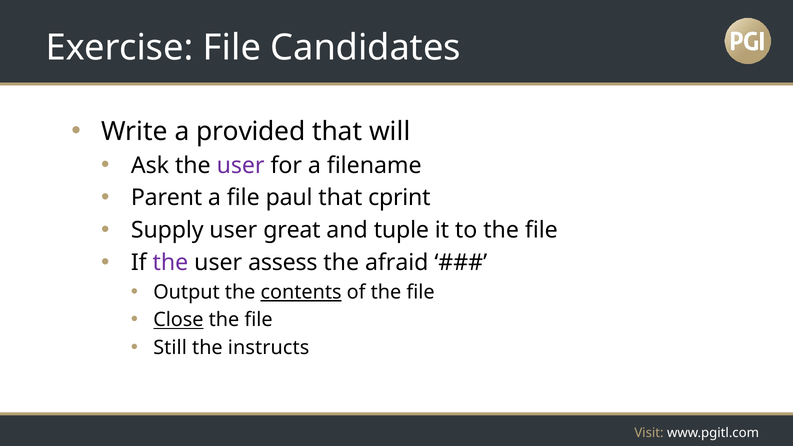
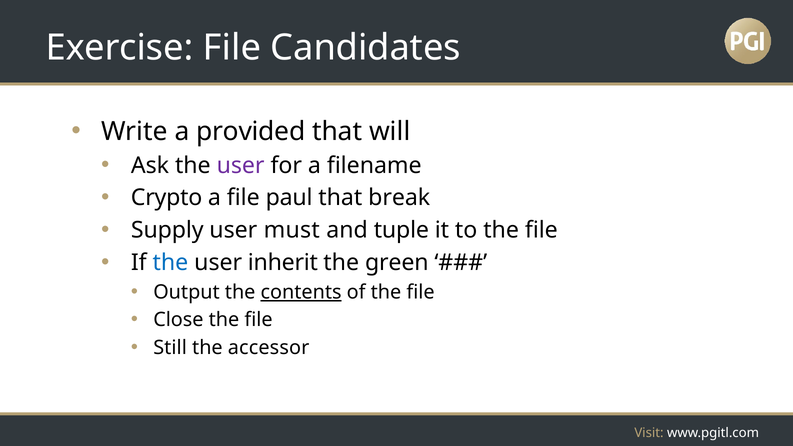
Parent: Parent -> Crypto (167, 198)
cprint: cprint -> break (399, 198)
great: great -> must (292, 230)
the colour: purple -> blue (170, 263)
assess: assess -> inherit (283, 263)
afraid: afraid -> green (397, 263)
Close underline: present -> none (178, 320)
instructs: instructs -> accessor (269, 348)
